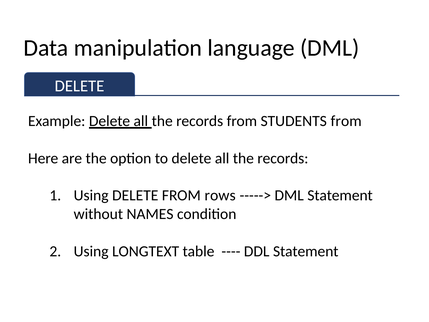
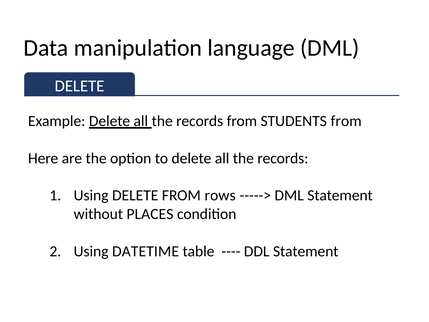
NAMES: NAMES -> PLACES (150, 214)
LONGTEXT: LONGTEXT -> DATETIME (146, 251)
